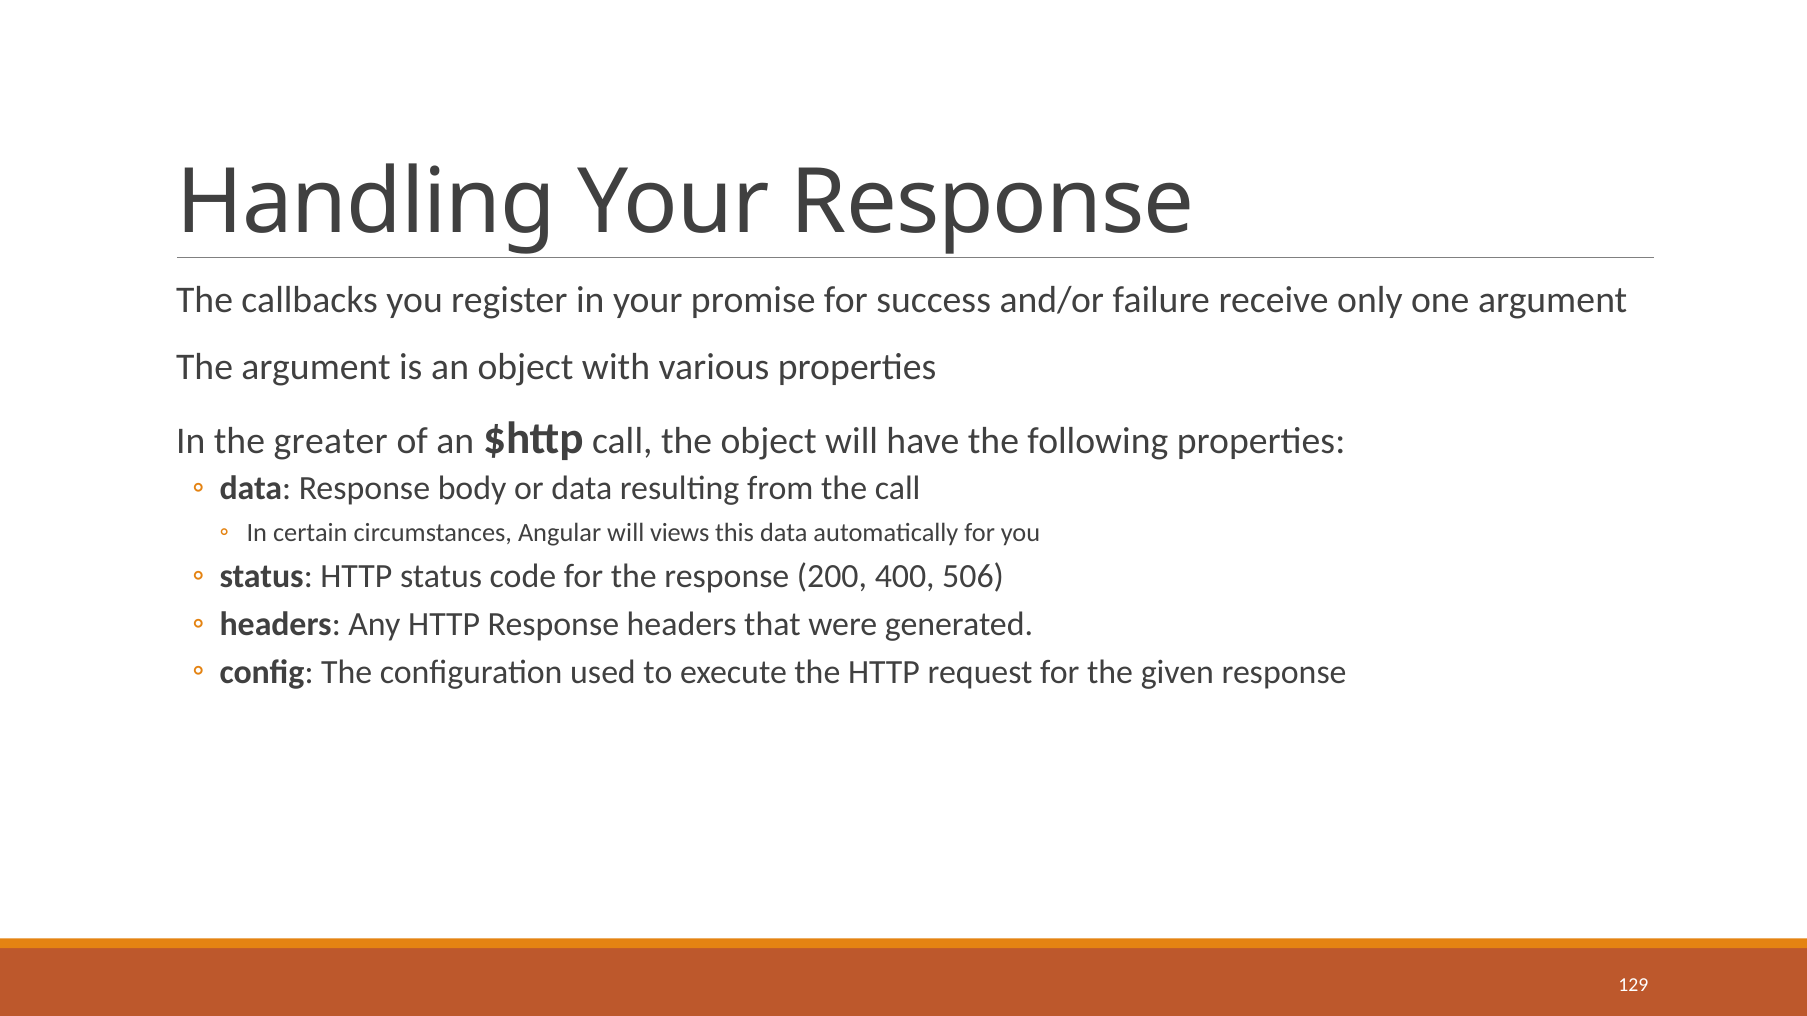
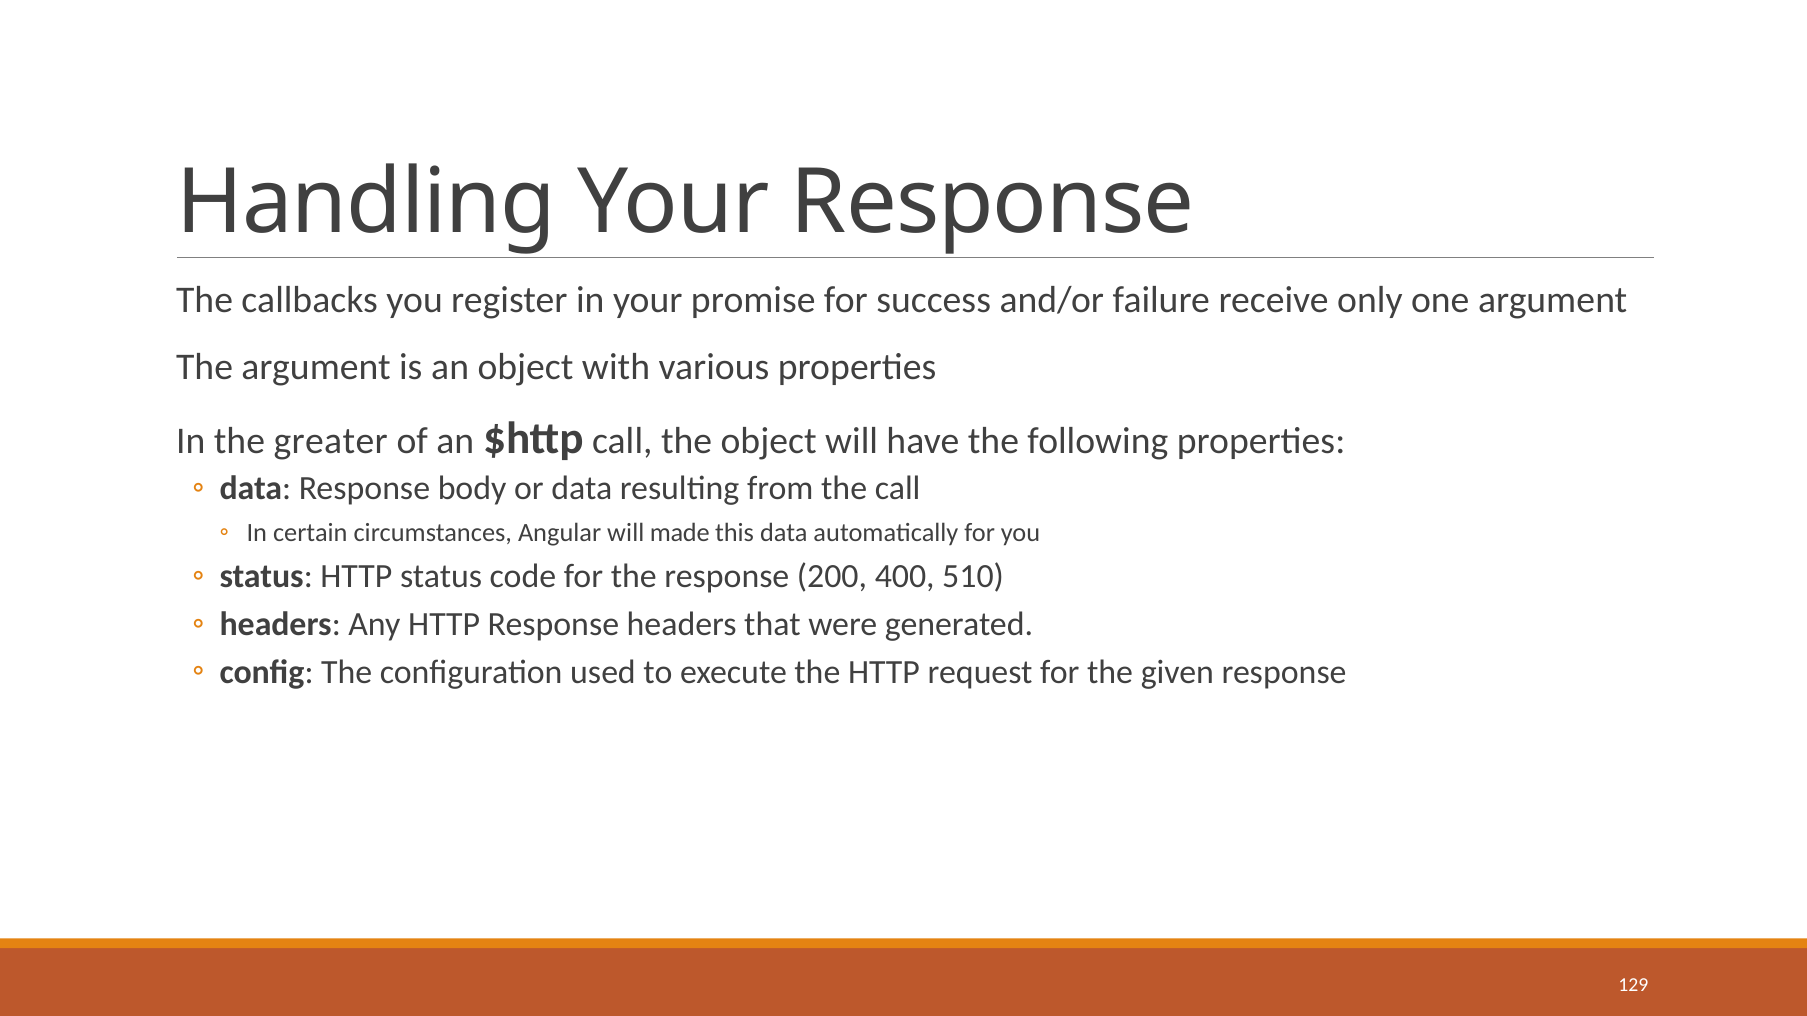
views: views -> made (680, 533)
506: 506 -> 510 (973, 577)
